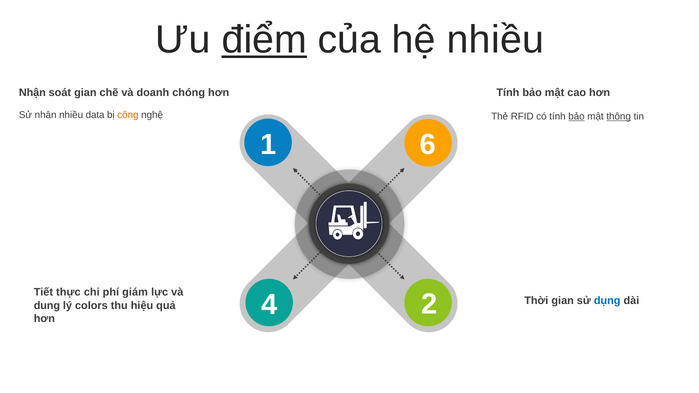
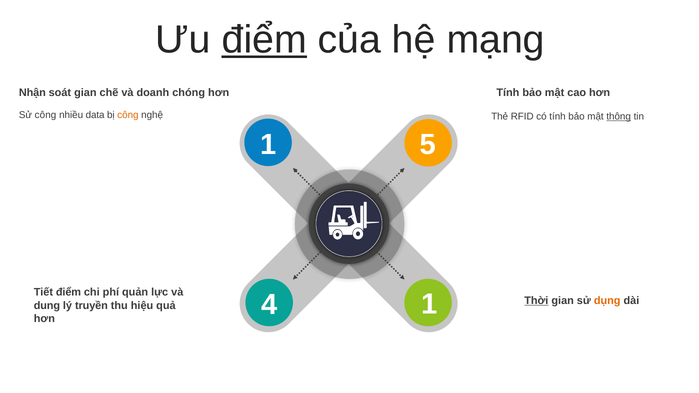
hệ nhiều: nhiều -> mạng (496, 40)
Sử nhân: nhân -> công (46, 115)
bảo underline: present -> none (577, 116)
6: 6 -> 5 (428, 145)
Tiết thực: thực -> điểm (68, 293)
giám: giám -> quản (135, 293)
4 2: 2 -> 1 (429, 304)
Thời underline: none -> present (536, 301)
dụng colour: blue -> orange (607, 301)
colors: colors -> truyền (91, 306)
